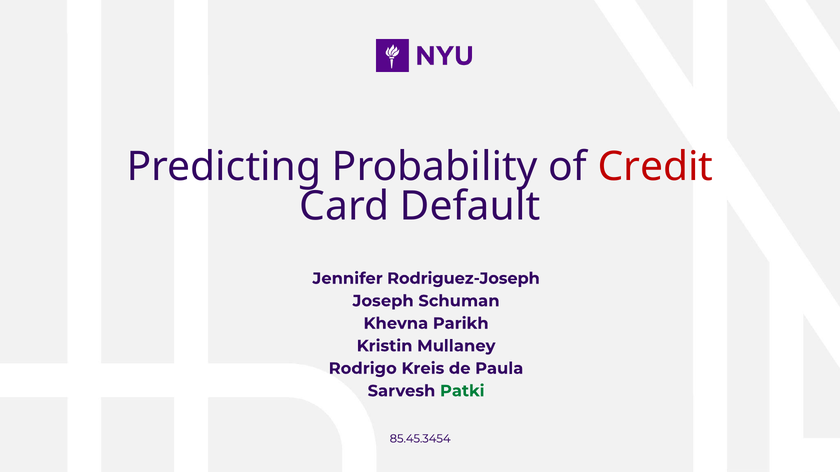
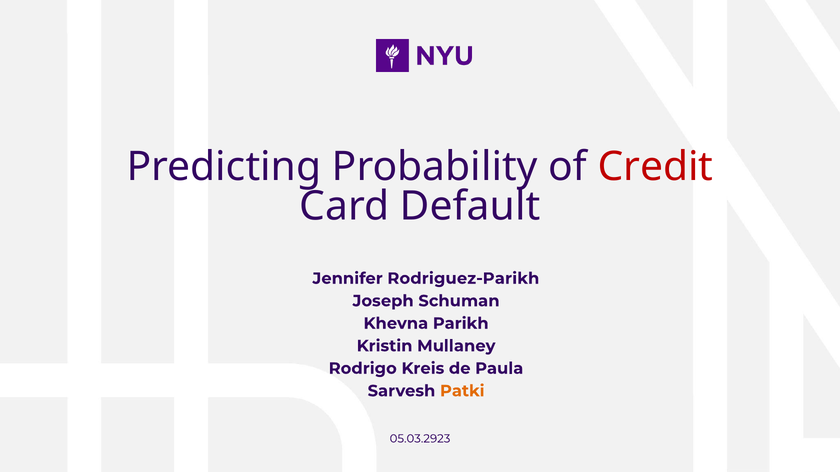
Rodriguez-Joseph: Rodriguez-Joseph -> Rodriguez-Parikh (463, 279)
Patki colour: green -> orange (462, 391)
85.45.3454: 85.45.3454 -> 05.03.2923 (420, 439)
